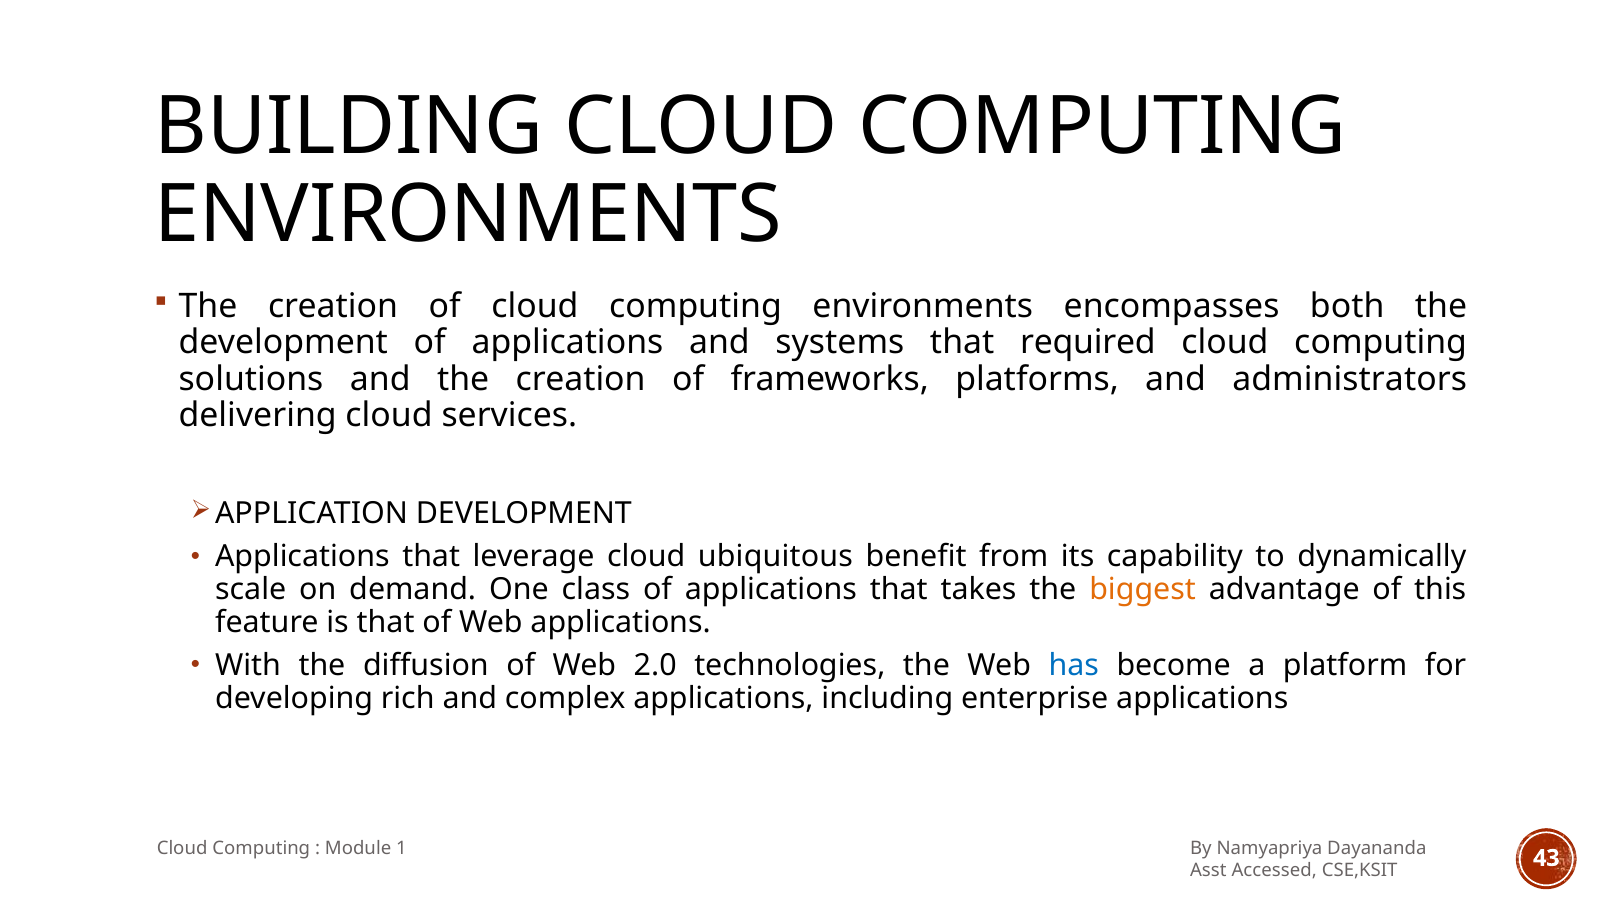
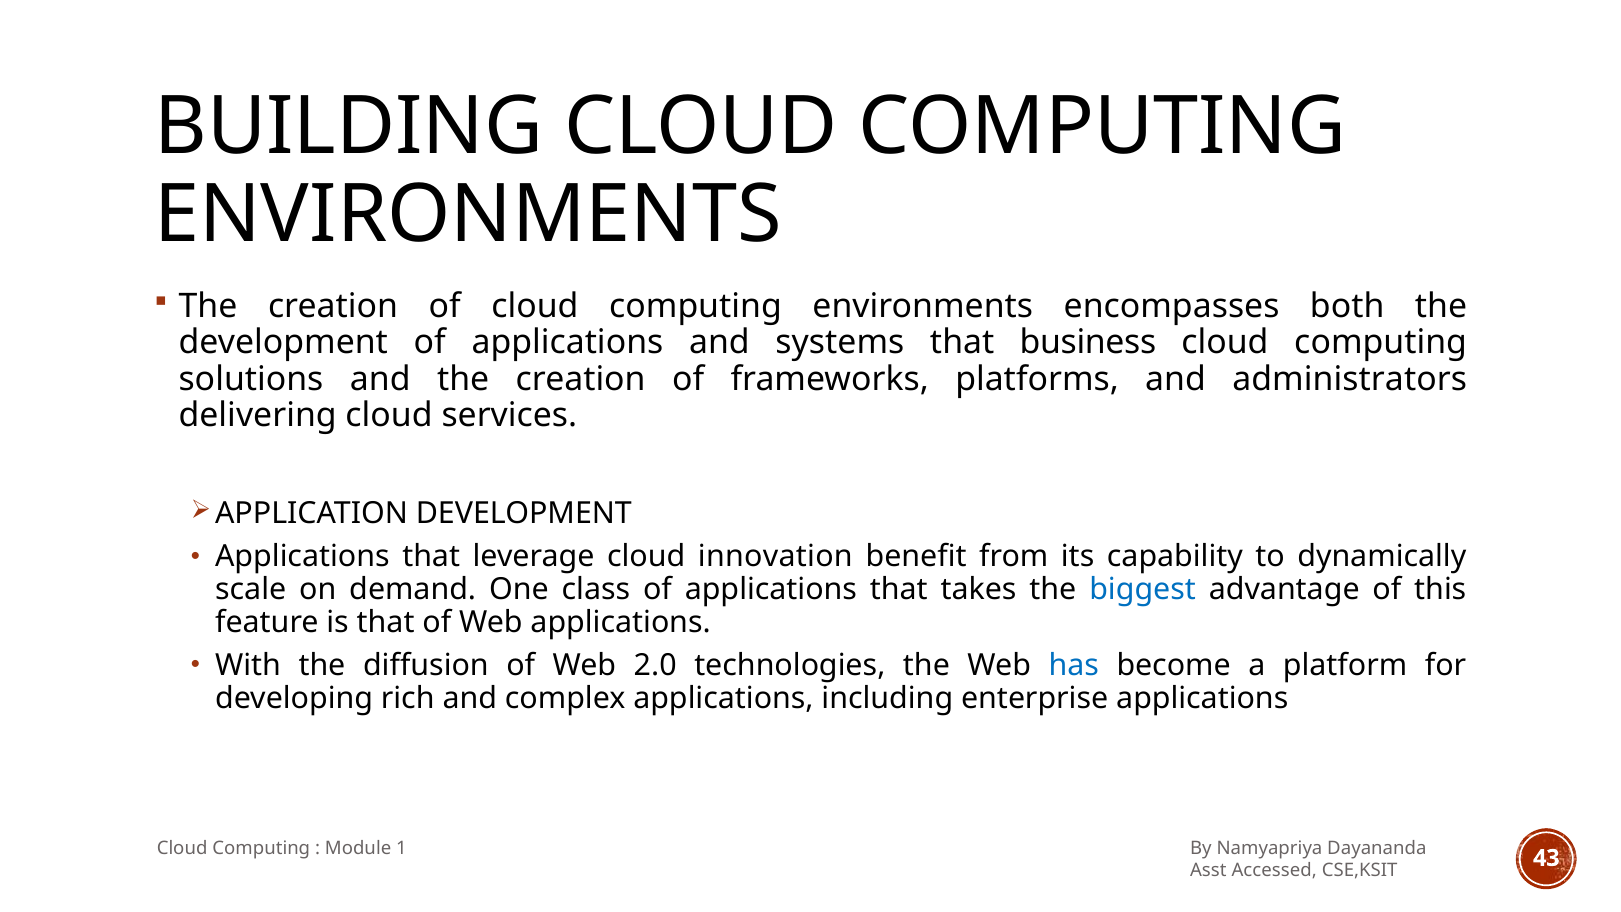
required: required -> business (1088, 343)
ubiquitous: ubiquitous -> innovation (775, 557)
biggest colour: orange -> blue (1143, 590)
